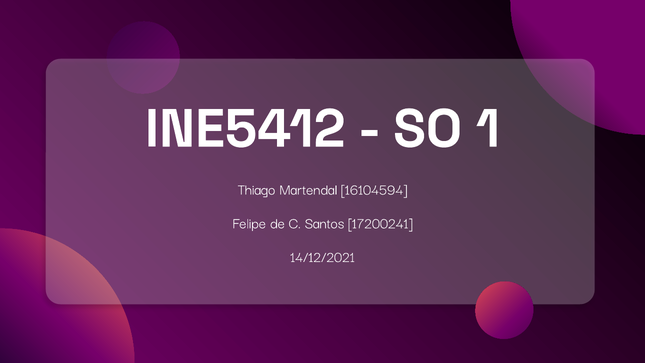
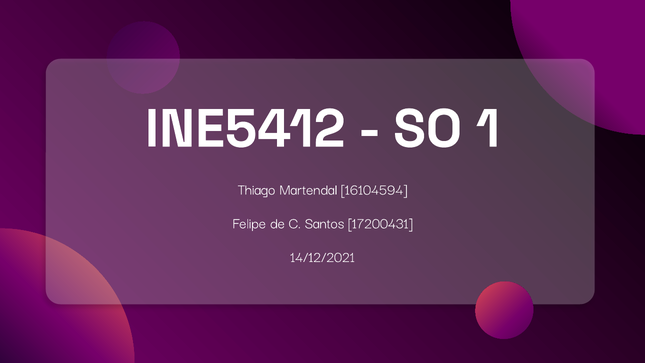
17200241: 17200241 -> 17200431 (380, 223)
